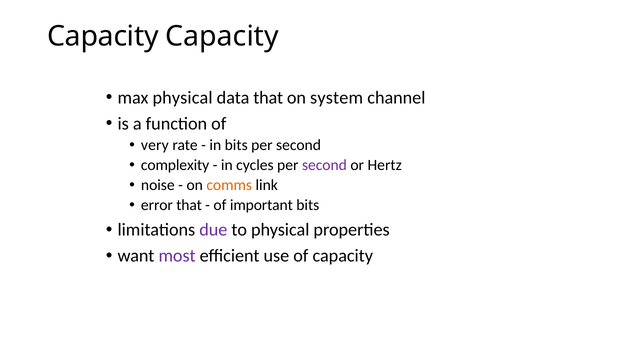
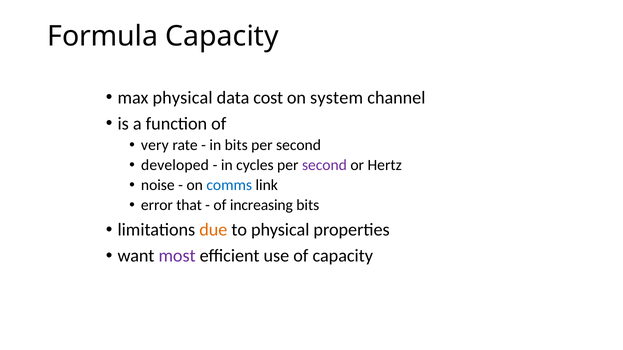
Capacity: Capacity -> Formula (103, 36)
data that: that -> cost (268, 98)
complexity: complexity -> developed (175, 165)
comms colour: orange -> blue (229, 185)
important: important -> increasing (261, 205)
due colour: purple -> orange (213, 230)
